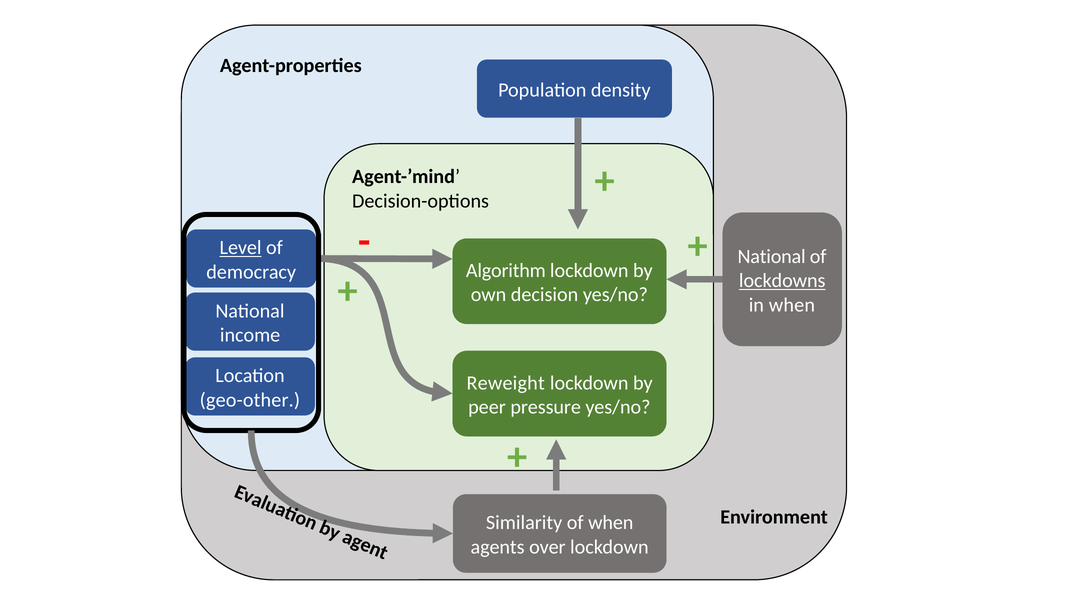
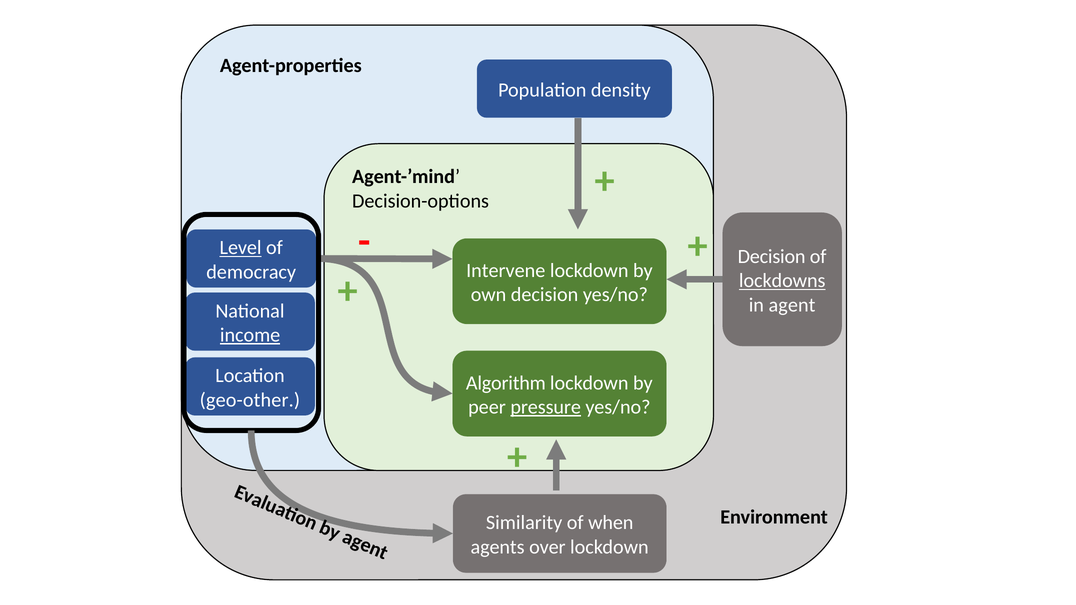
National: National -> Decision (772, 257)
Algorithm: Algorithm -> Intervene (506, 271)
in when: when -> agent (792, 305)
income underline: none -> present (250, 335)
Reweight: Reweight -> Algorithm (506, 383)
pressure underline: none -> present (546, 407)
